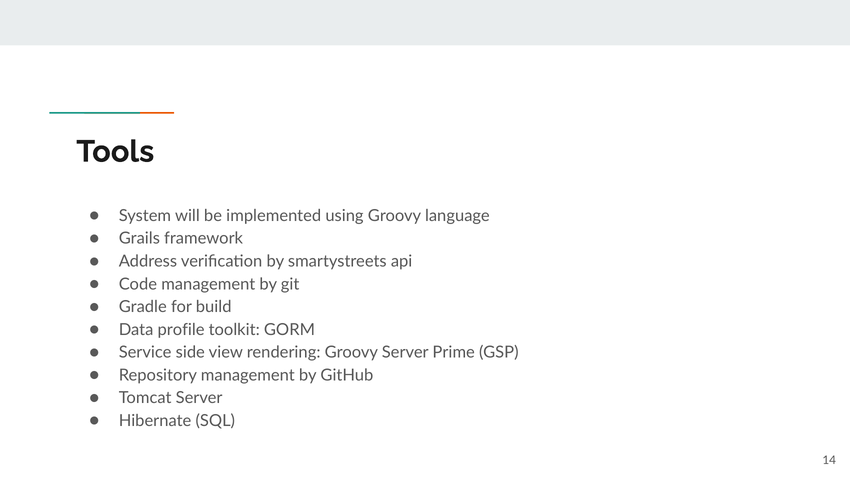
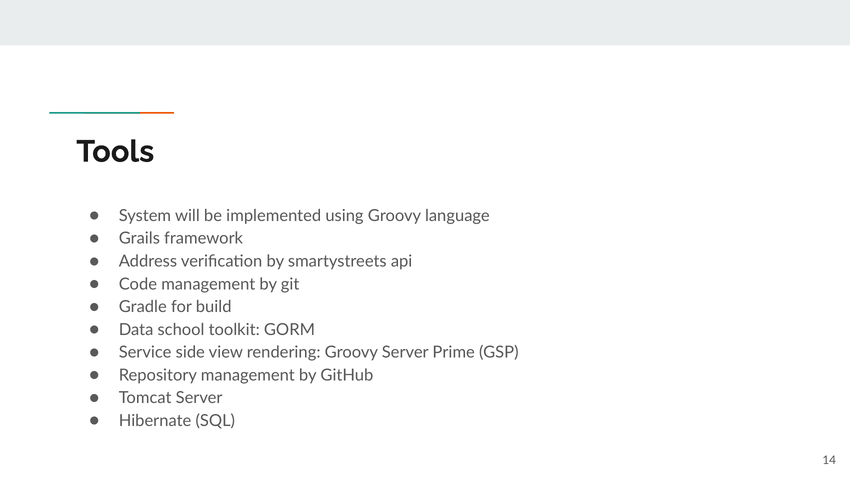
profile: profile -> school (181, 330)
